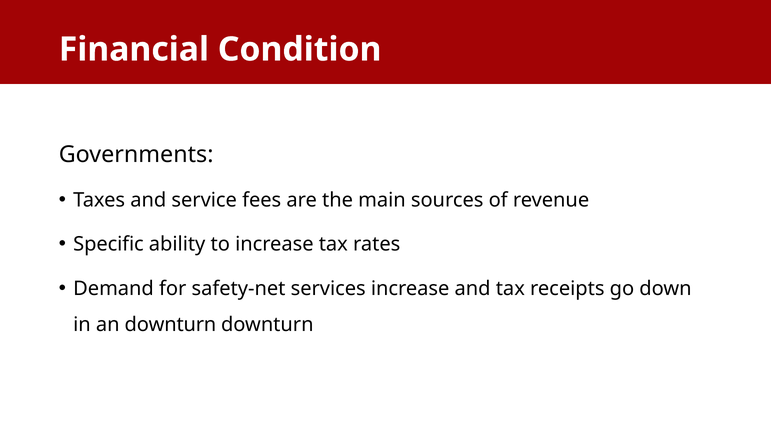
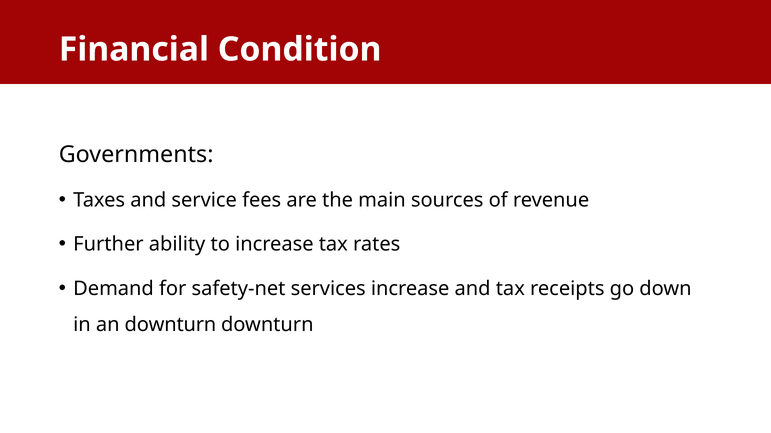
Specific: Specific -> Further (108, 245)
